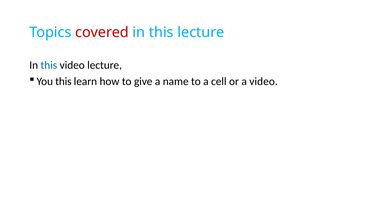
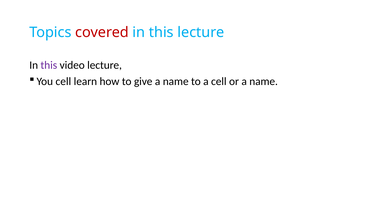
this colour: blue -> purple (49, 65)
You this: this -> cell (63, 81)
or a video: video -> name (264, 81)
